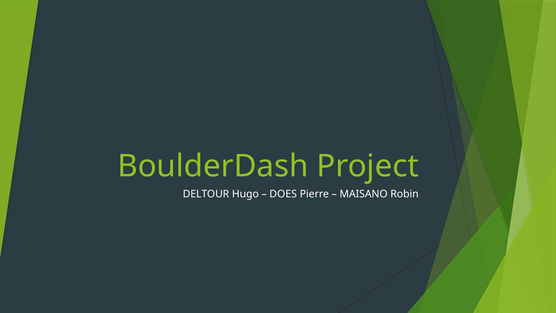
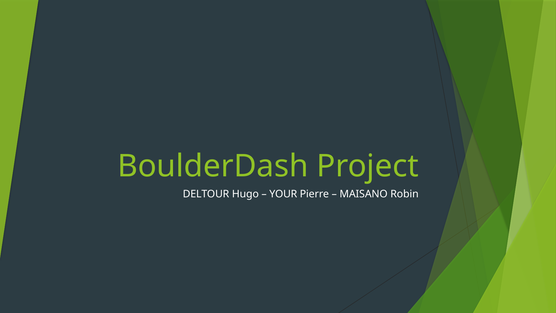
DOES: DOES -> YOUR (283, 194)
